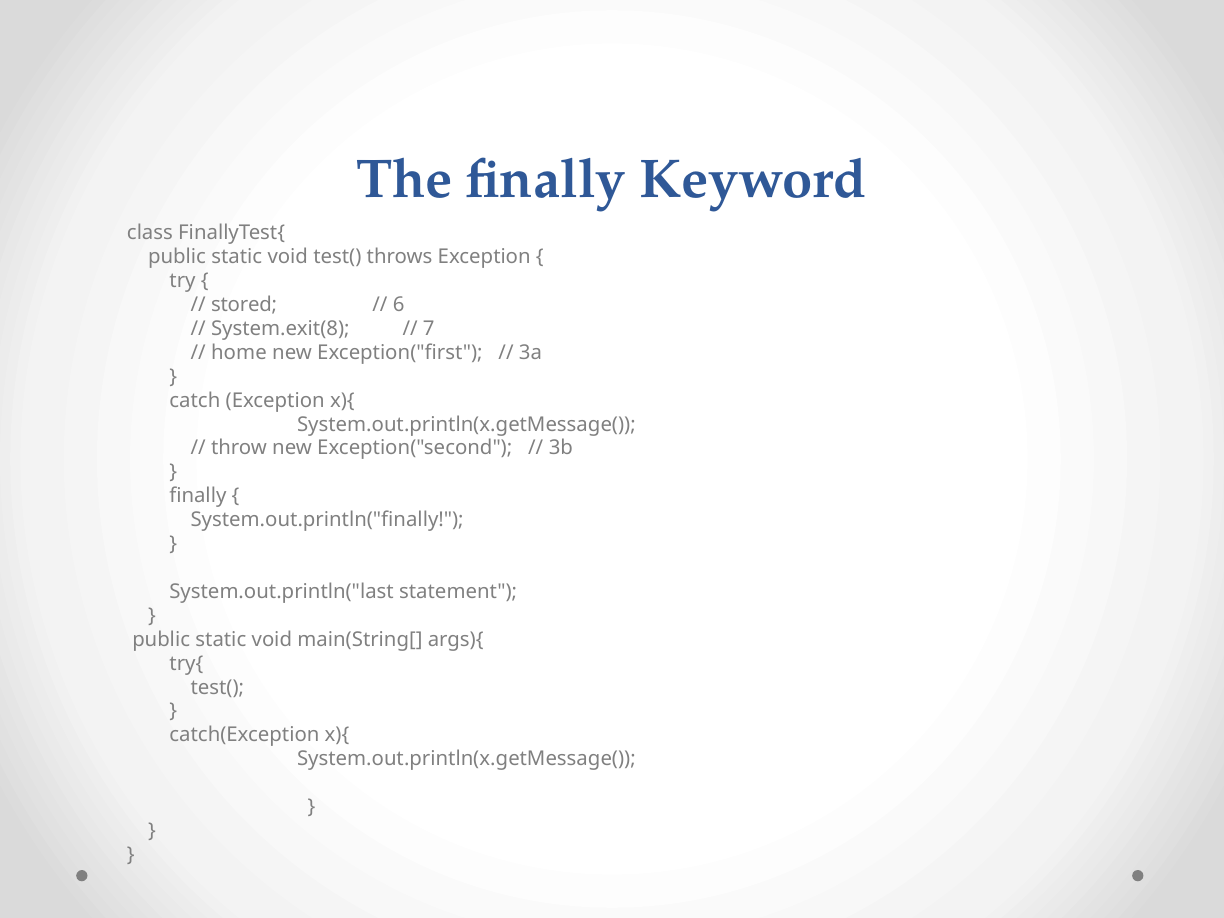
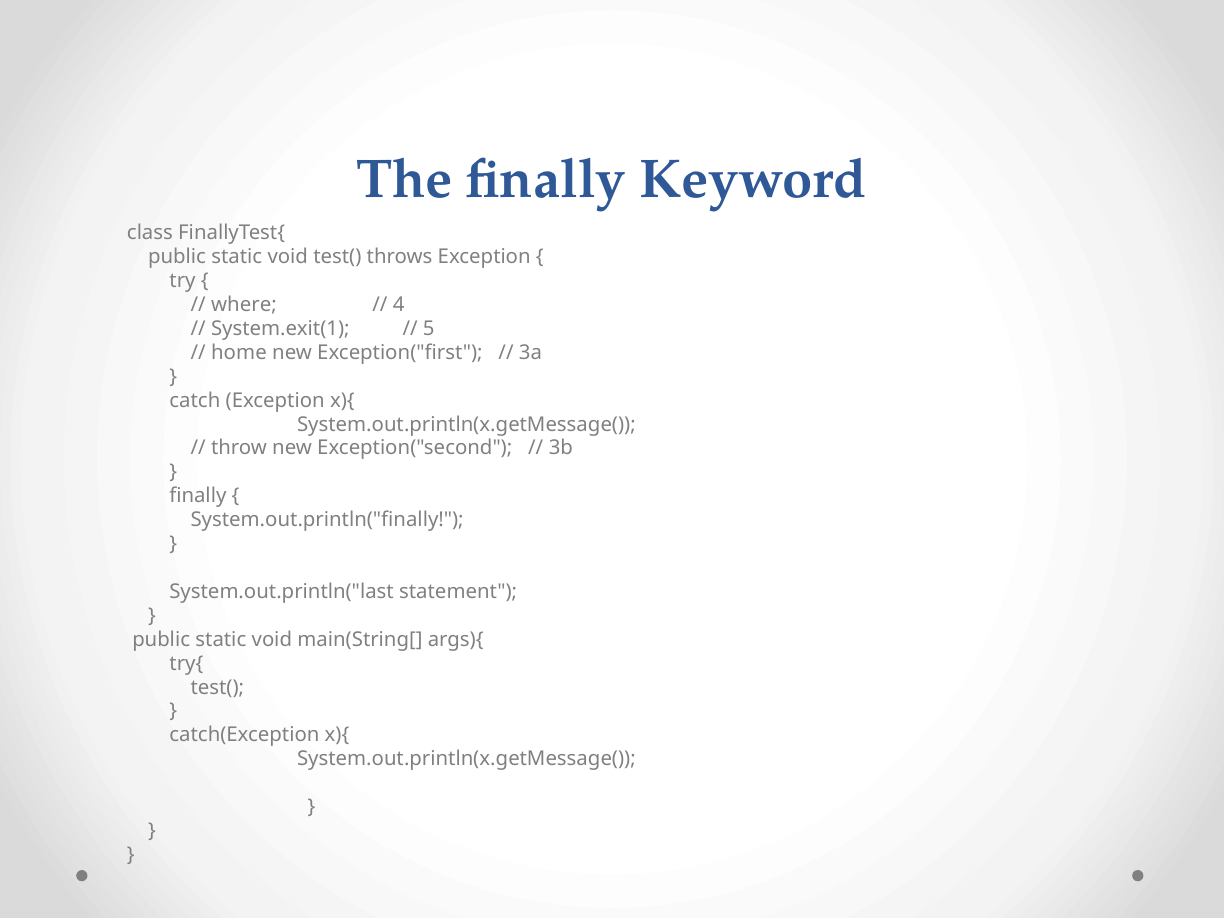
stored: stored -> where (244, 305)
6: 6 -> 4 (399, 305)
System.exit(8: System.exit(8 -> System.exit(1 (280, 329)
7: 7 -> 5 (429, 329)
